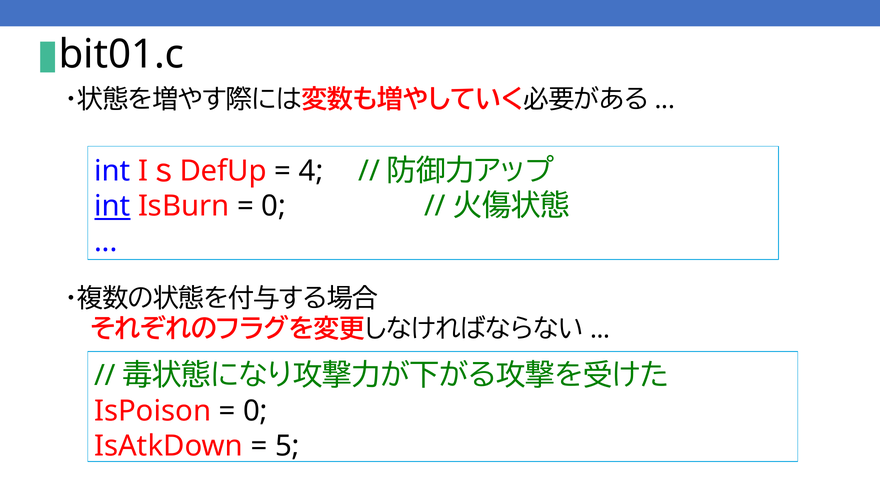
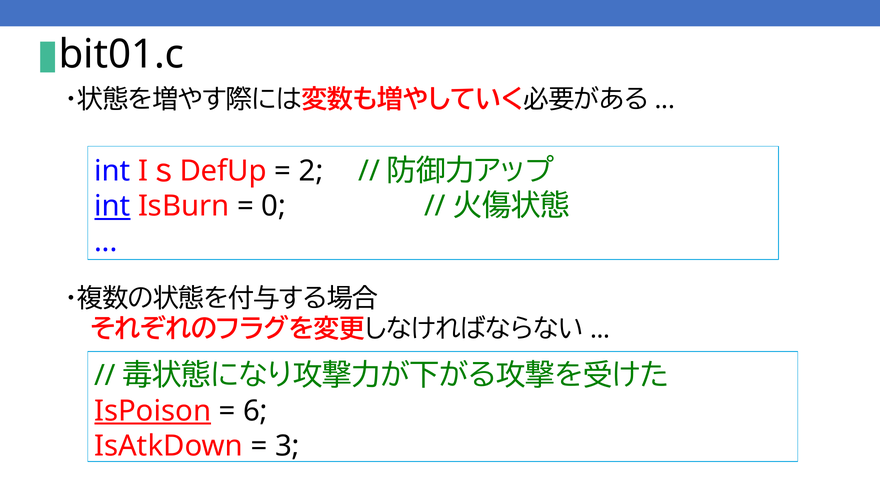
4: 4 -> 2 (311, 171)
IsPoison underline: none -> present (153, 411)
0: 0 -> 6 (256, 411)
5: 5 -> 3 (287, 446)
